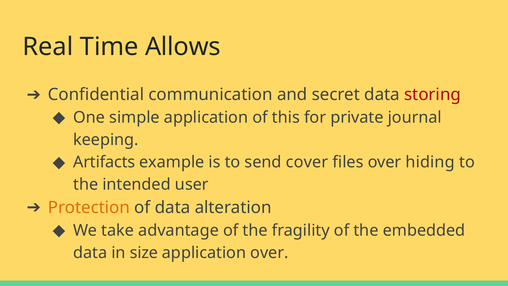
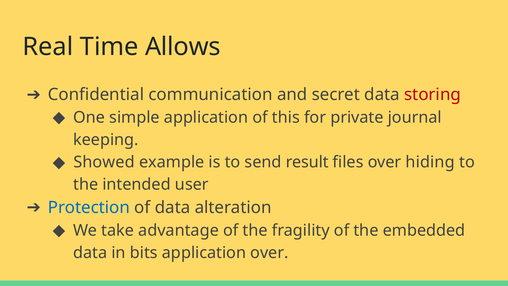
Artifacts: Artifacts -> Showed (104, 162)
cover: cover -> result (307, 162)
Protection colour: orange -> blue (89, 207)
size: size -> bits (144, 253)
